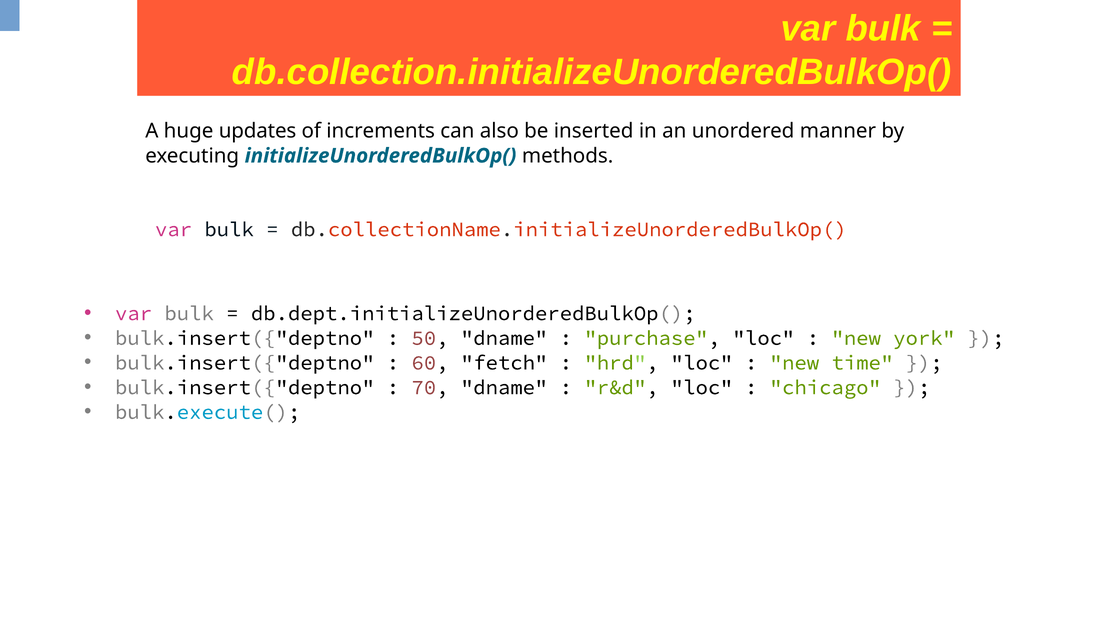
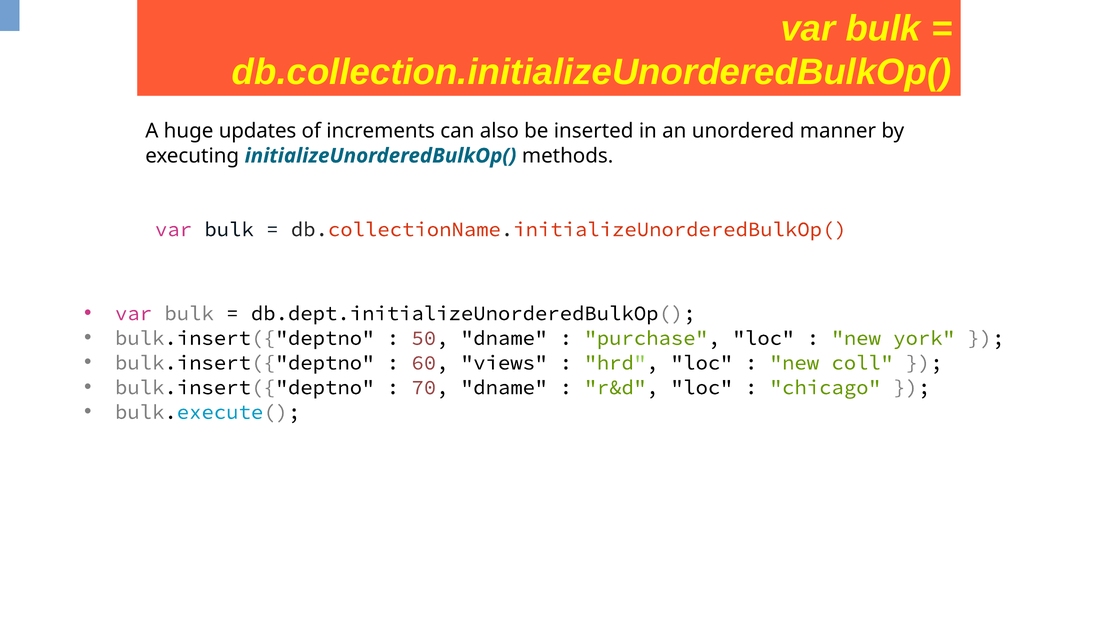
fetch: fetch -> views (504, 363)
time: time -> coll (862, 363)
